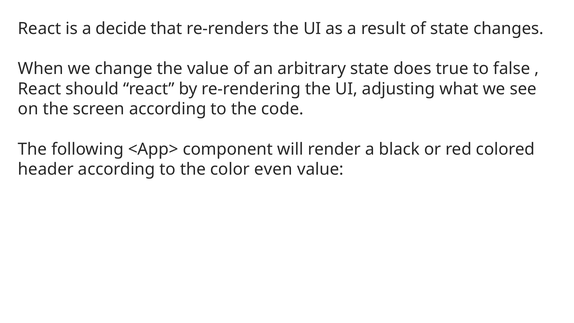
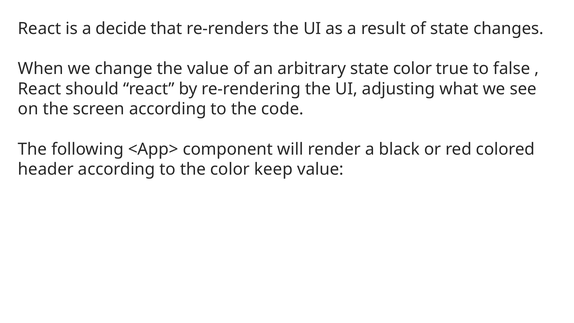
state does: does -> color (413, 69)
even: even -> keep (273, 169)
